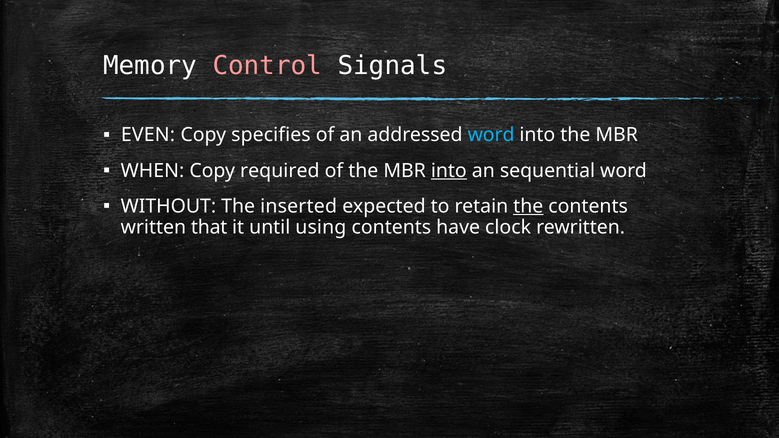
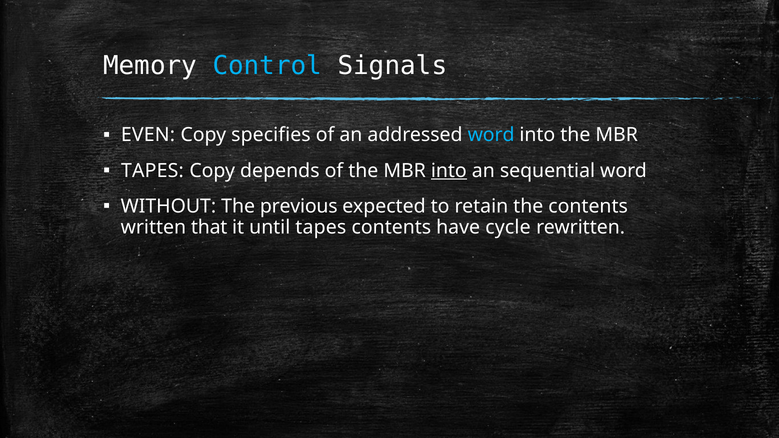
Control colour: pink -> light blue (267, 66)
WHEN: WHEN -> TAPES (152, 171)
required: required -> depends (280, 171)
inserted: inserted -> previous (299, 206)
the underline: present -> none (528, 206)
until using: using -> tapes (321, 227)
clock: clock -> cycle (508, 227)
